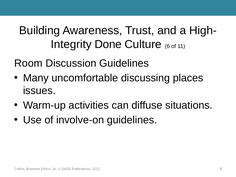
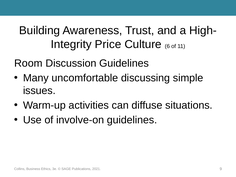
Done: Done -> Price (108, 44)
places: places -> simple (188, 78)
